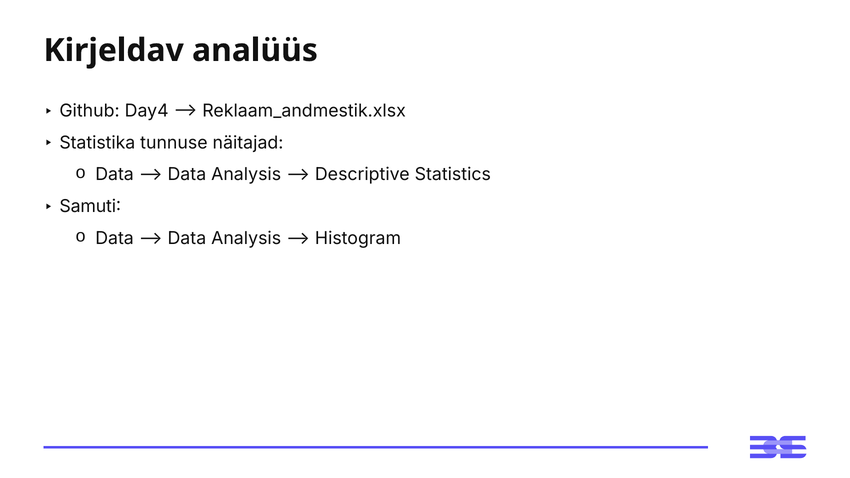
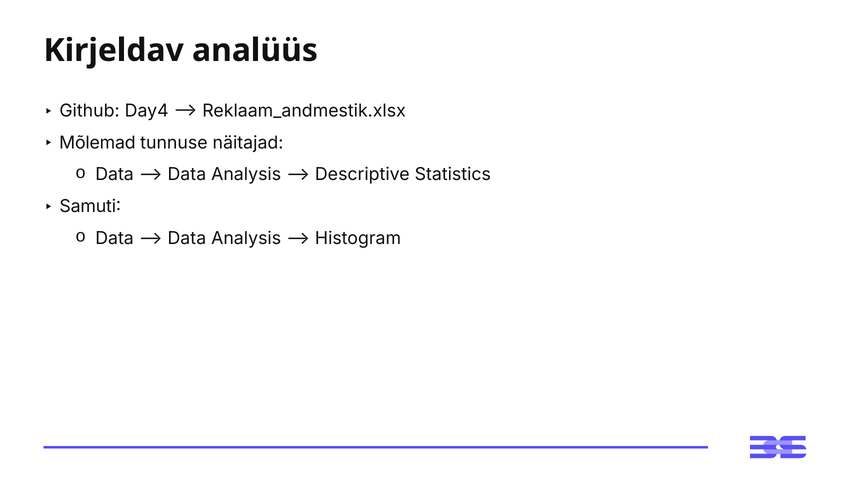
Statistika: Statistika -> Mõlemad (97, 143)
